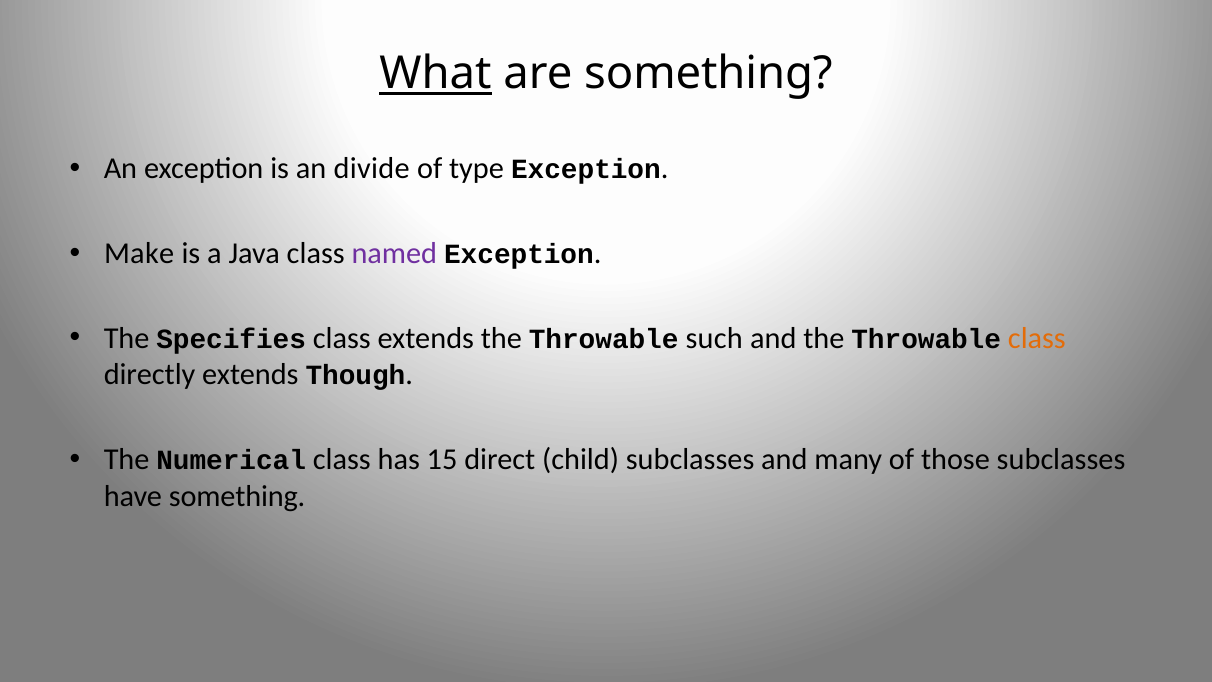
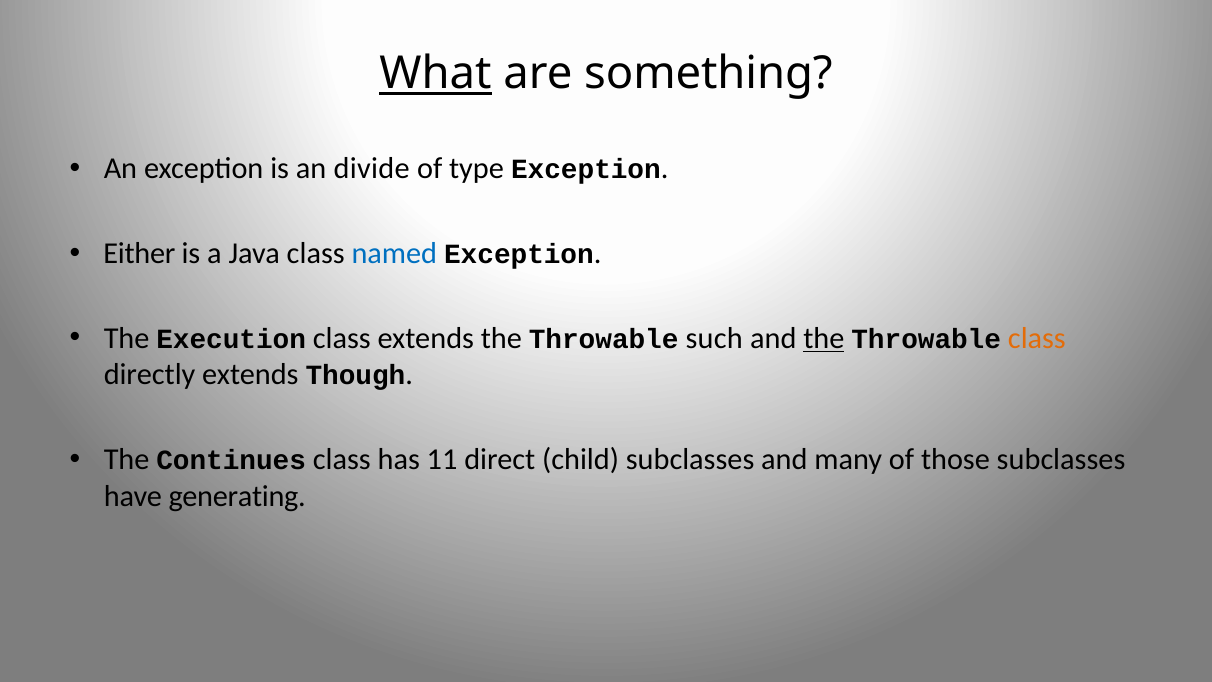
Make: Make -> Either (139, 254)
named colour: purple -> blue (394, 254)
Specifies: Specifies -> Execution (231, 339)
the underline: none -> present (824, 338)
Numerical: Numerical -> Continues (231, 460)
15: 15 -> 11 (442, 460)
have something: something -> generating (237, 496)
